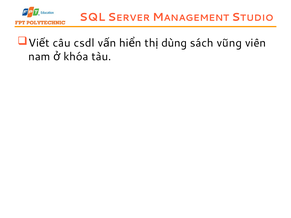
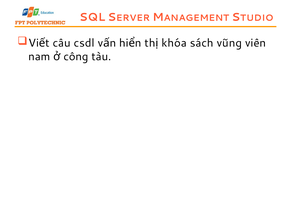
dùng: dùng -> khóa (174, 43)
khóa: khóa -> công (76, 57)
